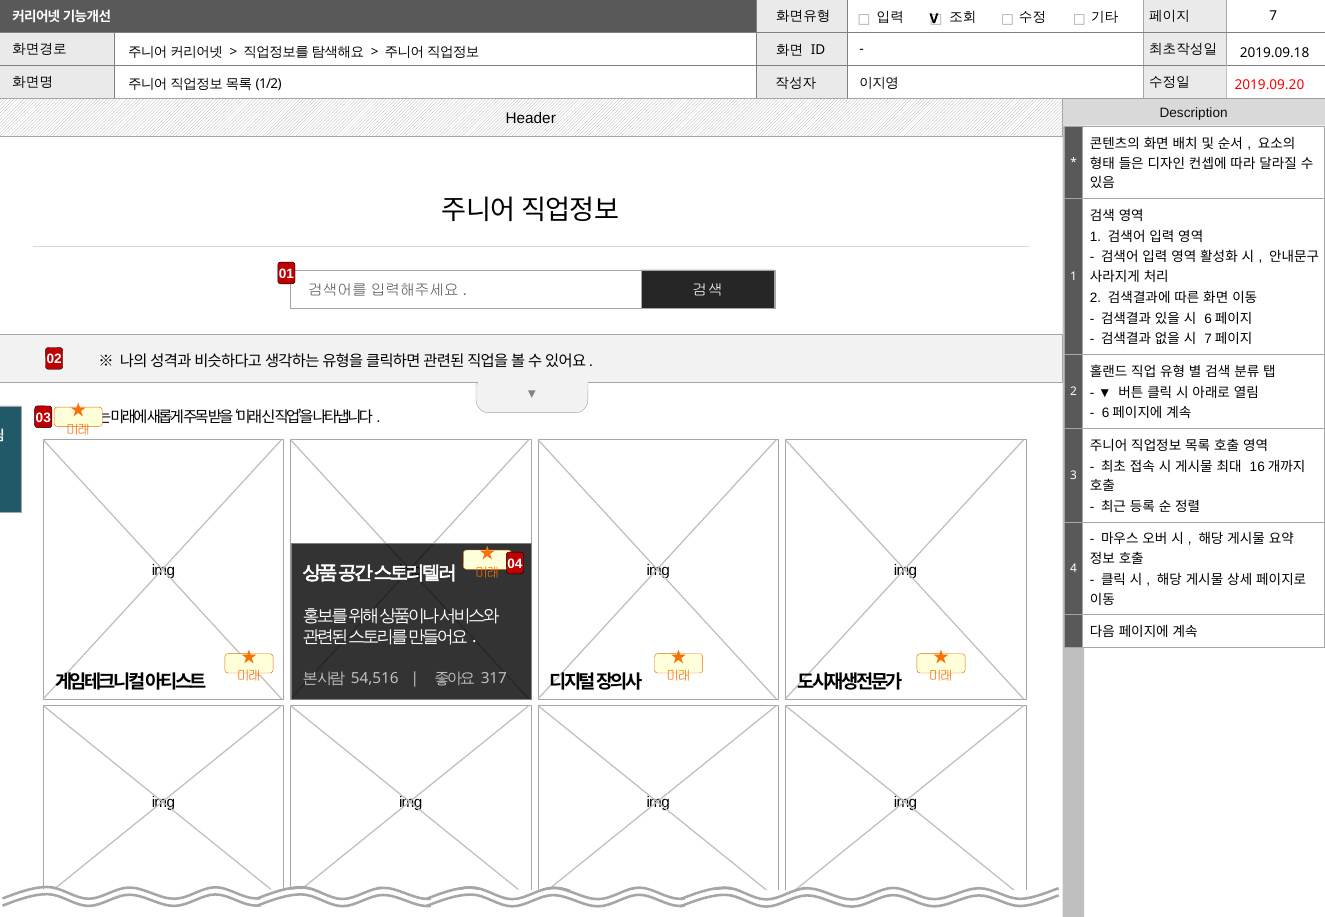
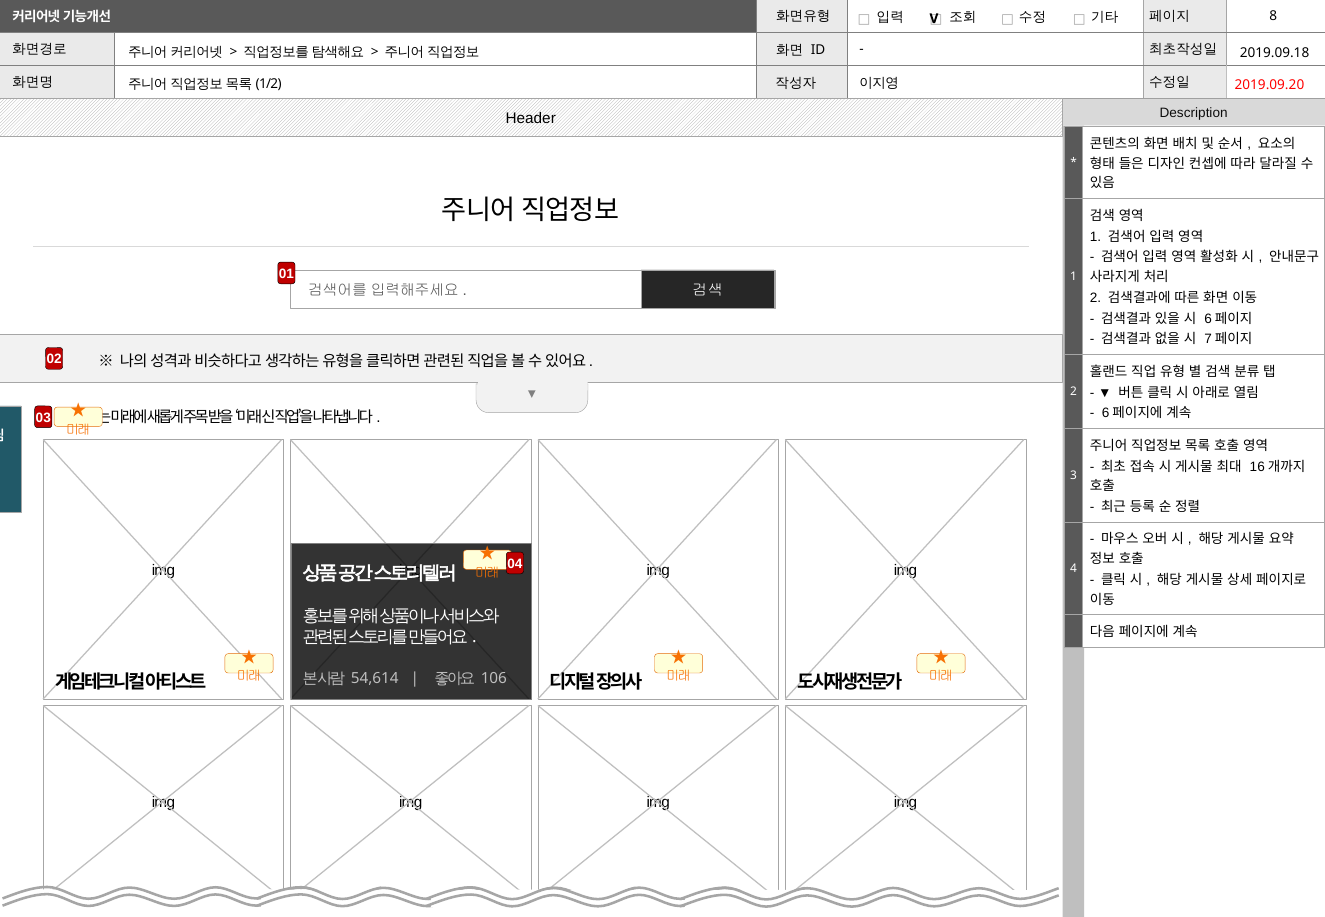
7: 7 -> 8 (1273, 16)
54,516: 54,516 -> 54,614 (375, 679)
317: 317 -> 106 (494, 679)
